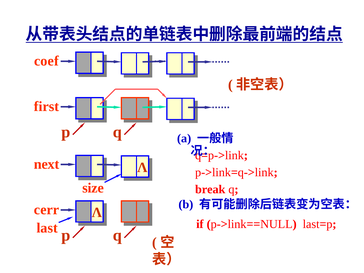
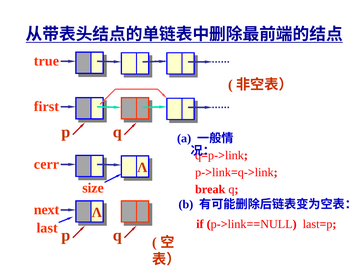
coef: coef -> true (47, 61)
next: next -> cerr (47, 164)
cerr: cerr -> next (47, 210)
